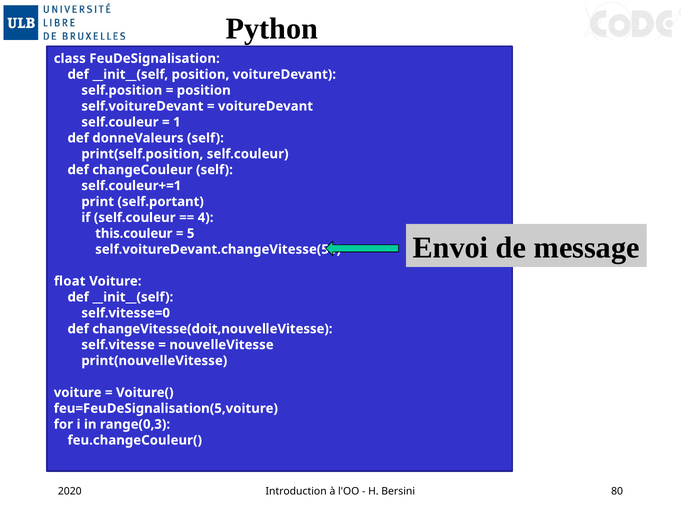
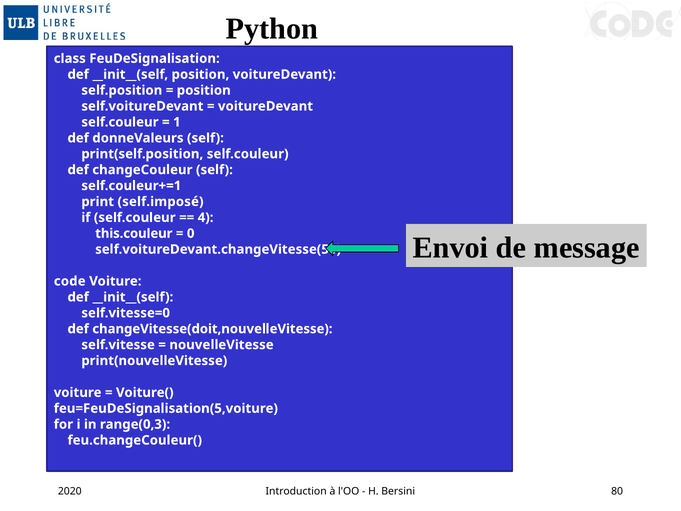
self.portant: self.portant -> self.imposé (161, 202)
5: 5 -> 0 (191, 233)
float: float -> code (70, 281)
